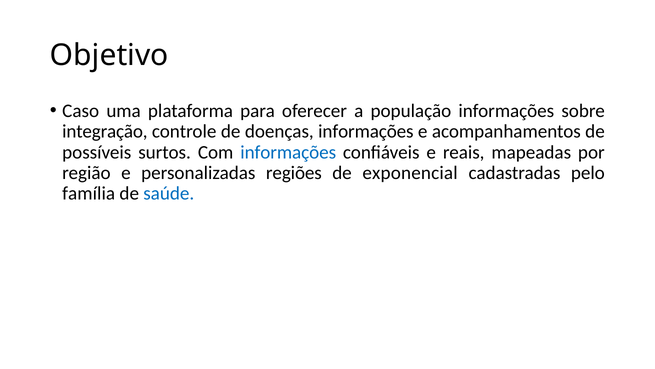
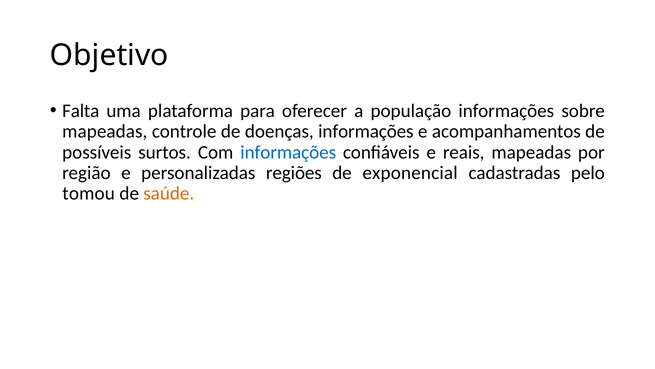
Caso: Caso -> Falta (81, 111)
integração: integração -> mapeadas (105, 131)
família: família -> tomou (89, 193)
saúde colour: blue -> orange (169, 193)
